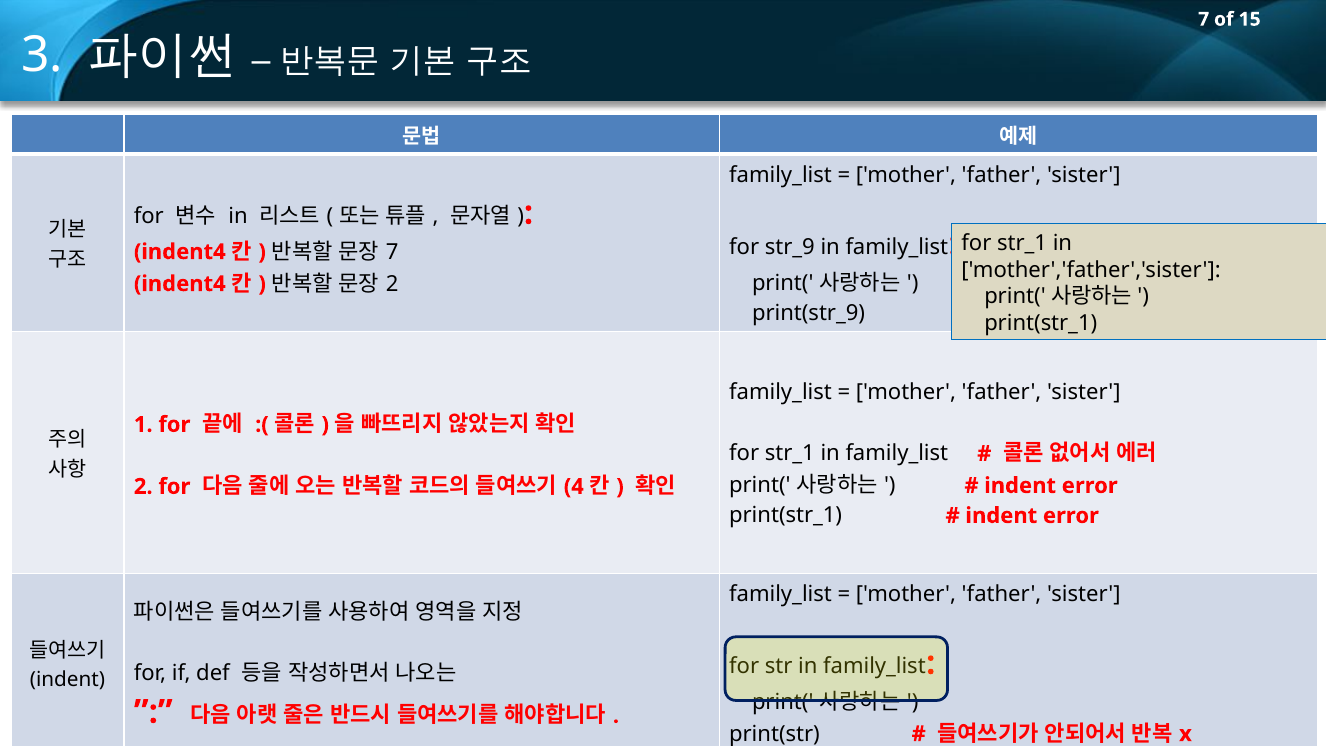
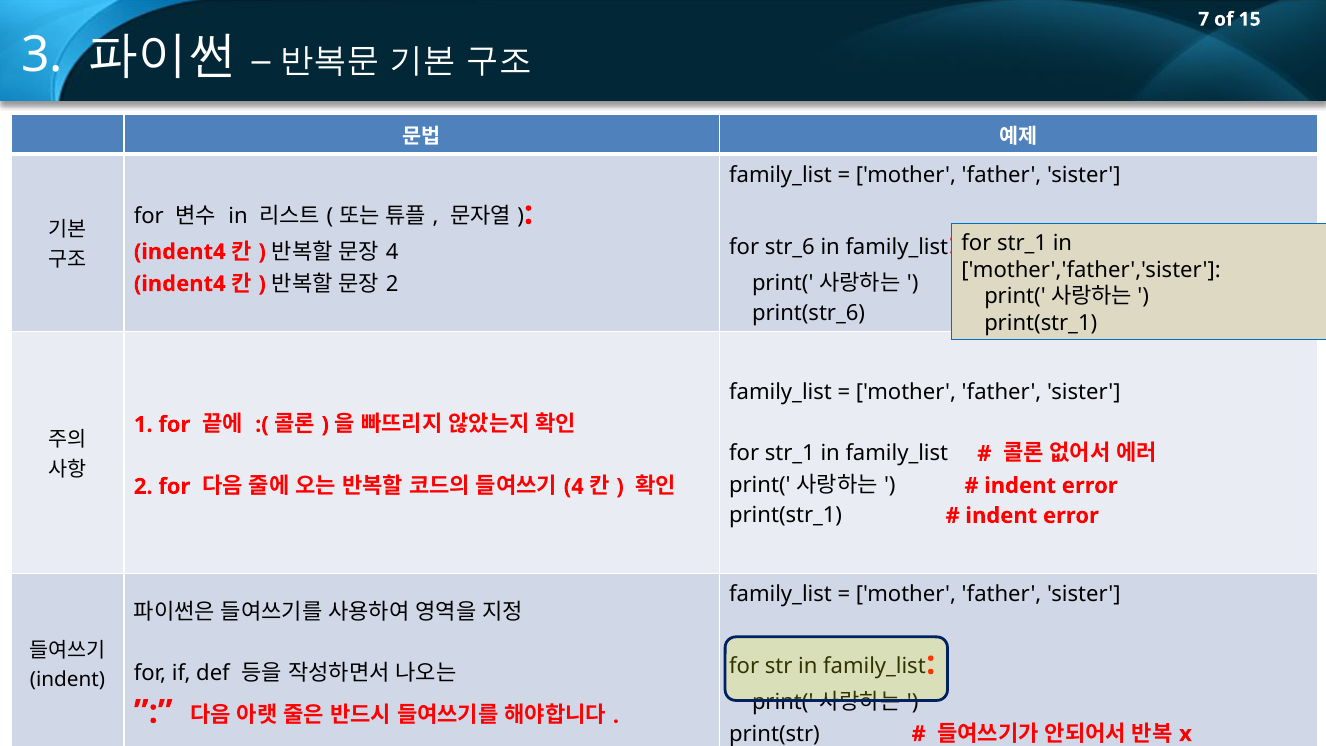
str_9: str_9 -> str_6 (790, 247)
7: 7 -> 4 (392, 252)
print(str_9: print(str_9 -> print(str_6 (809, 313)
